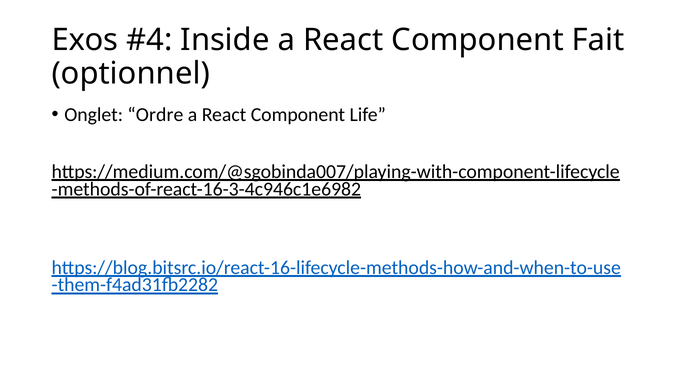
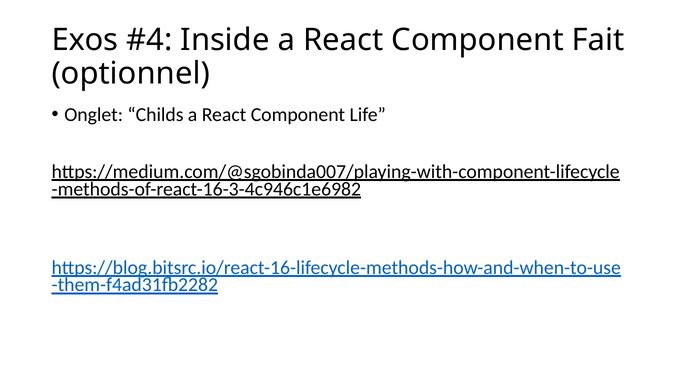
Ordre: Ordre -> Childs (155, 114)
